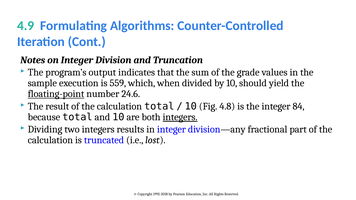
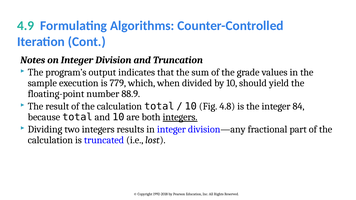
559: 559 -> 779 (118, 83)
floating-point underline: present -> none (56, 94)
24.6: 24.6 -> 88.9 (131, 94)
